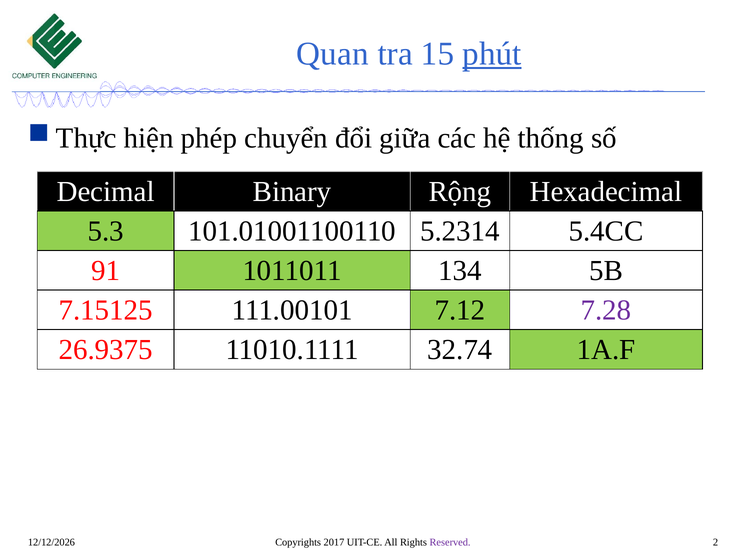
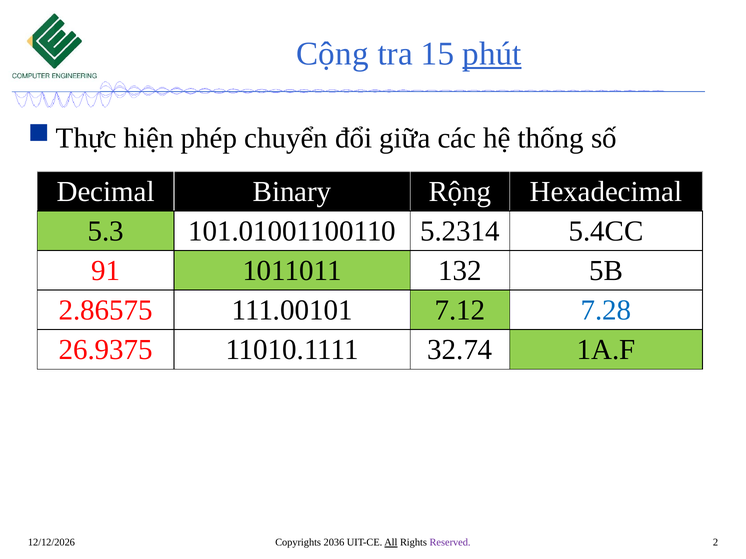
Quan: Quan -> Cộng (332, 54)
134: 134 -> 132 (460, 271)
7.15125: 7.15125 -> 2.86575 (106, 310)
7.28 colour: purple -> blue (606, 310)
2017: 2017 -> 2036 (334, 543)
All underline: none -> present (391, 543)
